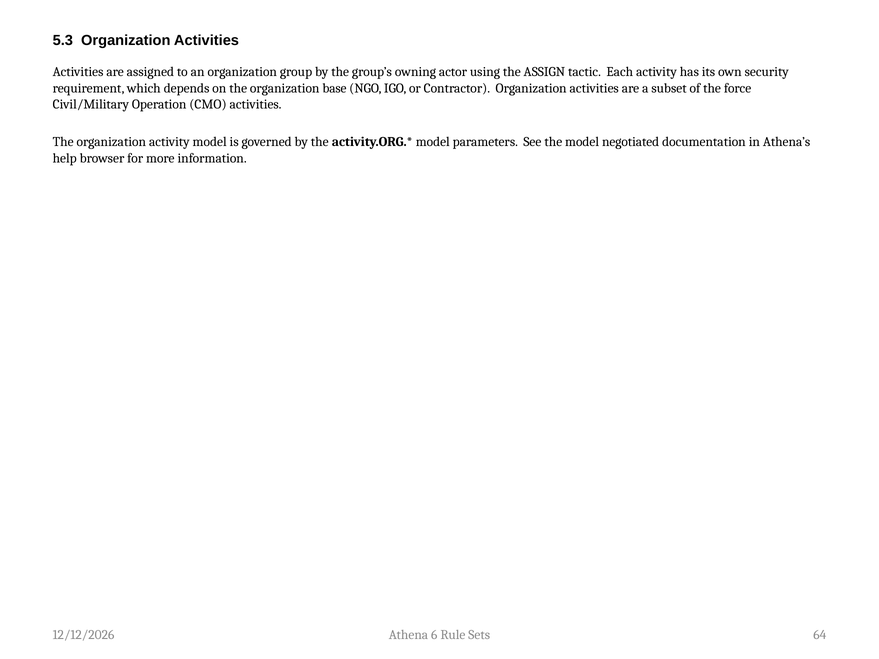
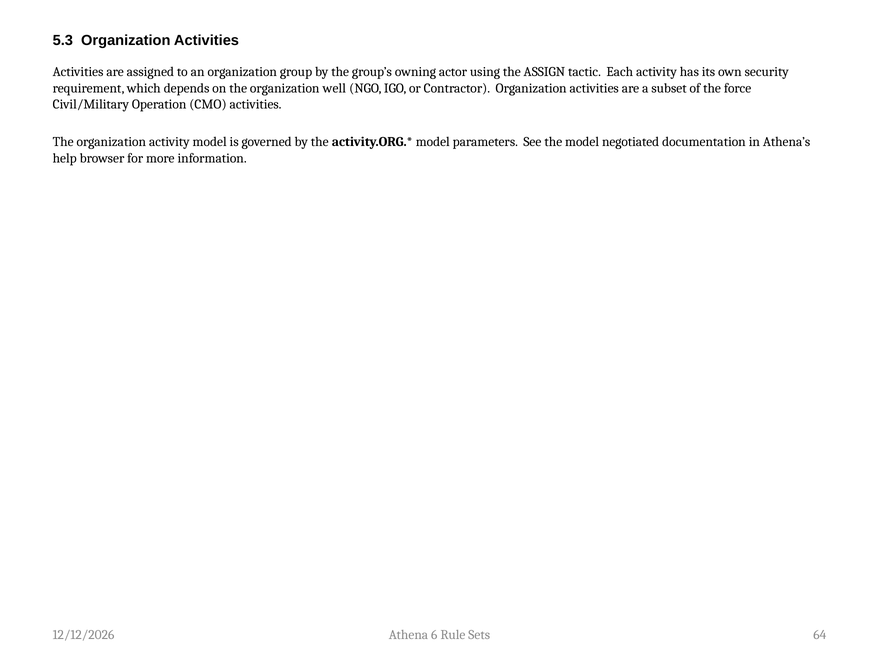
base: base -> well (334, 88)
